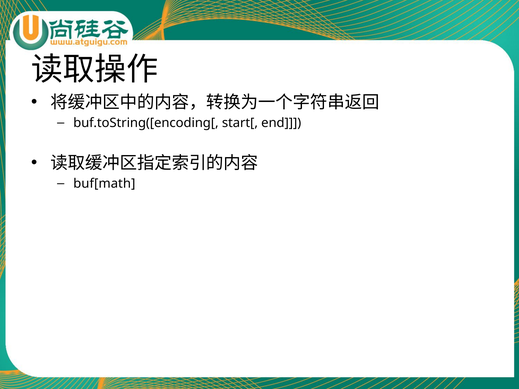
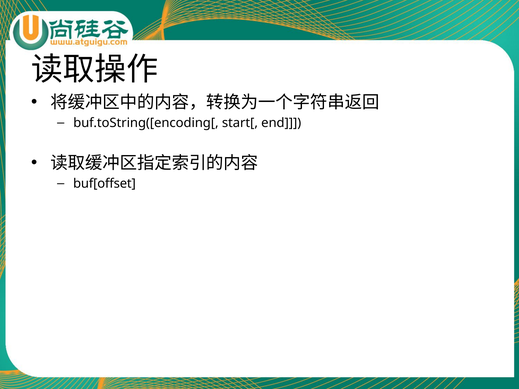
buf[math: buf[math -> buf[offset (104, 184)
